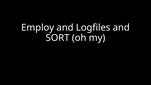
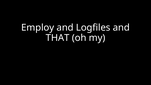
SORT: SORT -> THAT (58, 38)
